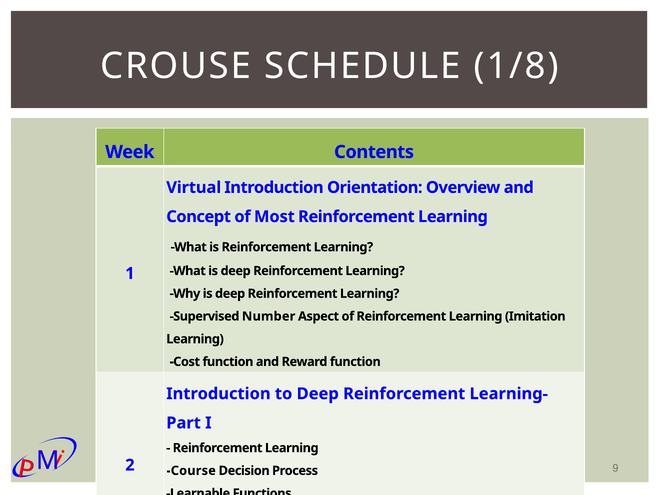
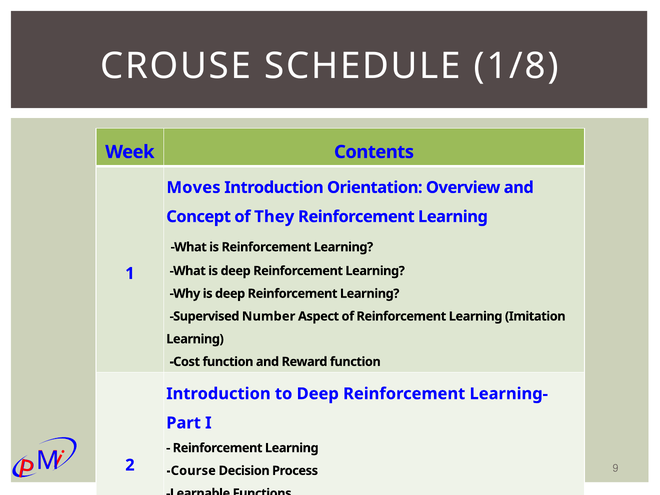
Virtual: Virtual -> Moves (194, 187)
Most: Most -> They (274, 217)
